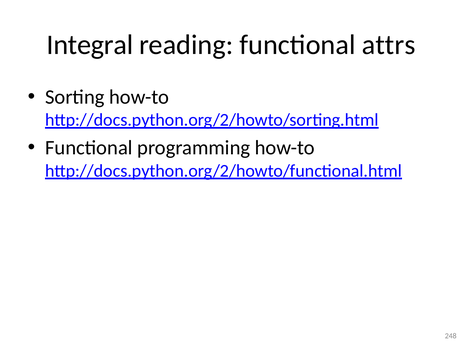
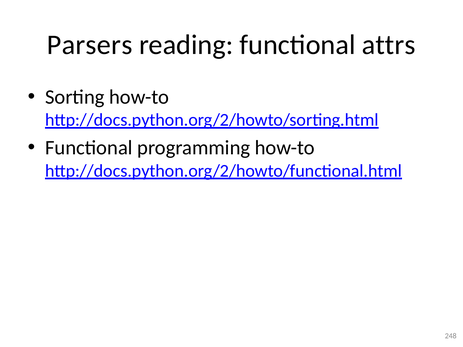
Integral: Integral -> Parsers (90, 45)
